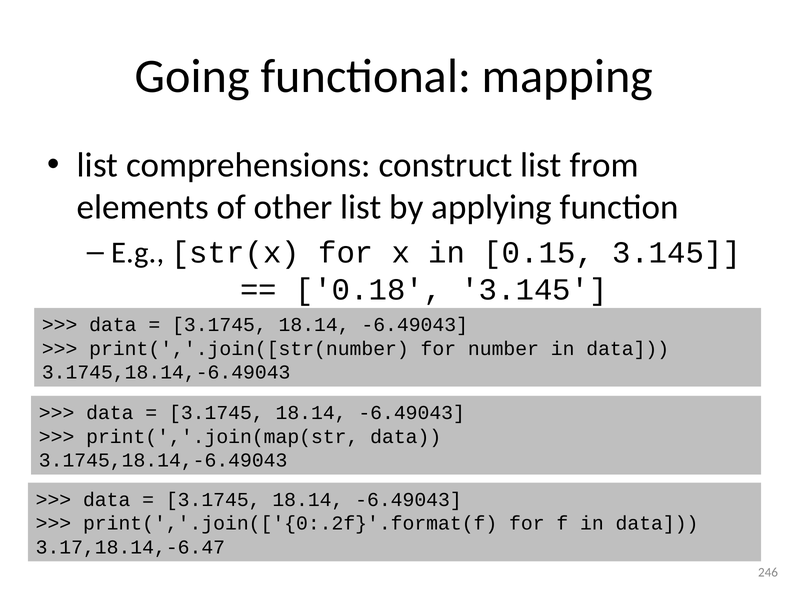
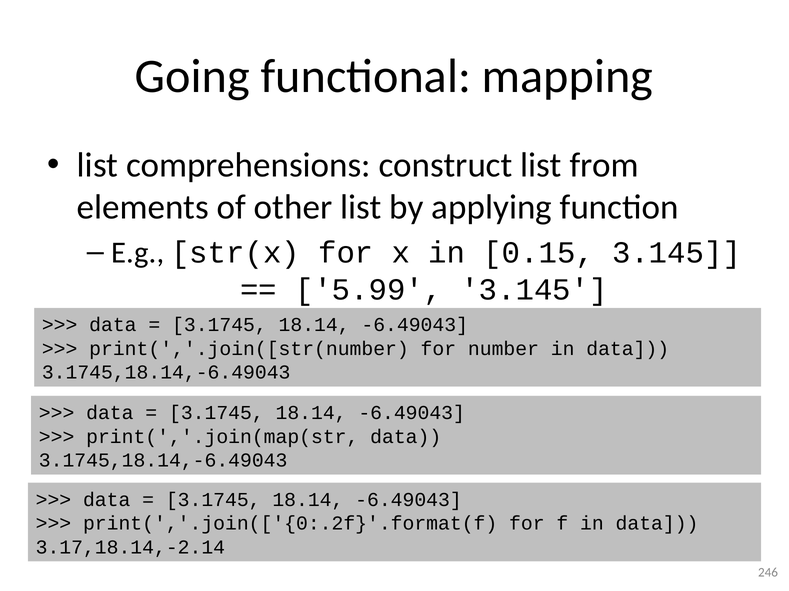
0.18: 0.18 -> 5.99 (369, 290)
3.17,18.14,-6.47: 3.17,18.14,-6.47 -> 3.17,18.14,-2.14 (130, 548)
